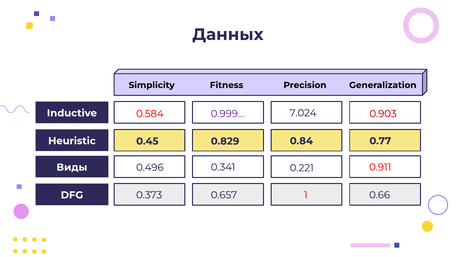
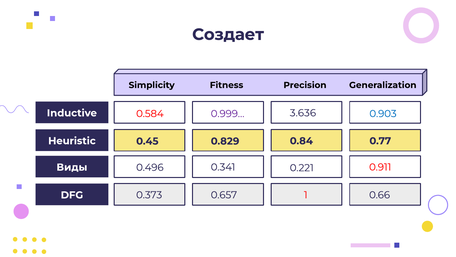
Данных: Данных -> Создает (228, 34)
7.024: 7.024 -> 3.636 (303, 113)
0.903 colour: red -> blue (383, 114)
